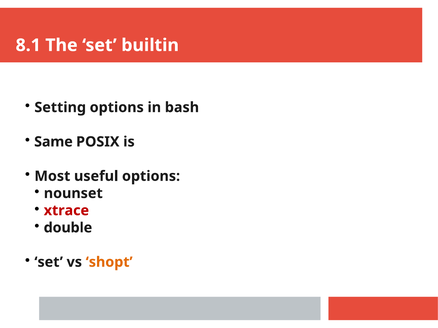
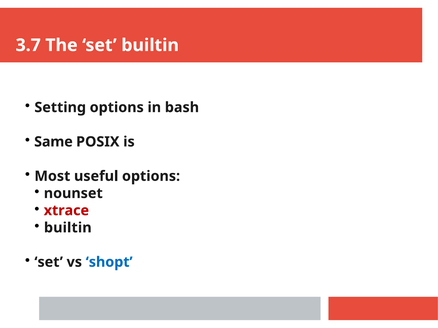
8.1: 8.1 -> 3.7 (28, 45)
double: double -> builtin (68, 228)
shopt colour: orange -> blue (109, 262)
